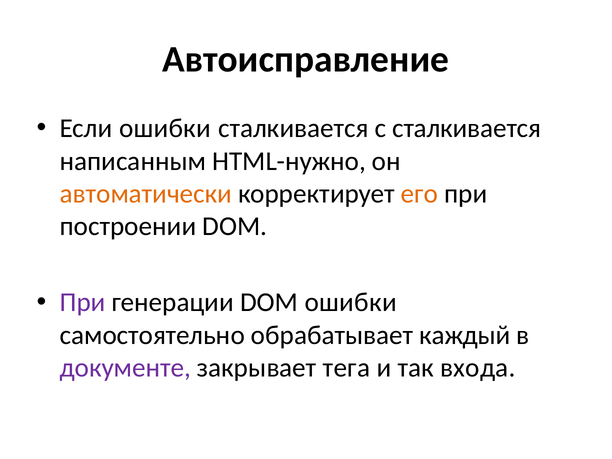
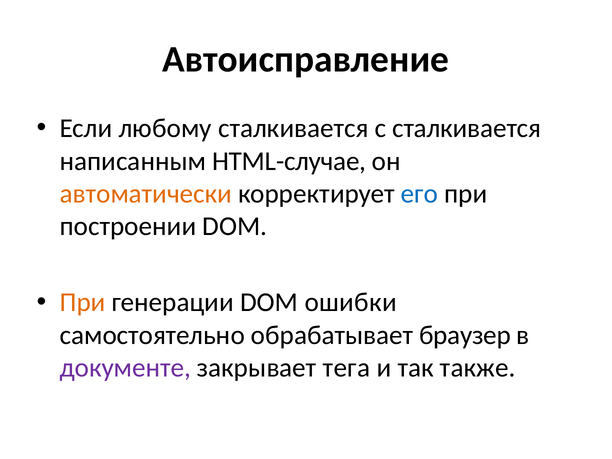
Если ошибки: ошибки -> любому (165, 128)
HTML-нужно: HTML-нужно -> HTML-случае (289, 161)
его colour: orange -> blue (419, 194)
При colour: purple -> orange (83, 303)
каждый: каждый -> браузер (465, 335)
входа: входа -> также (478, 368)
